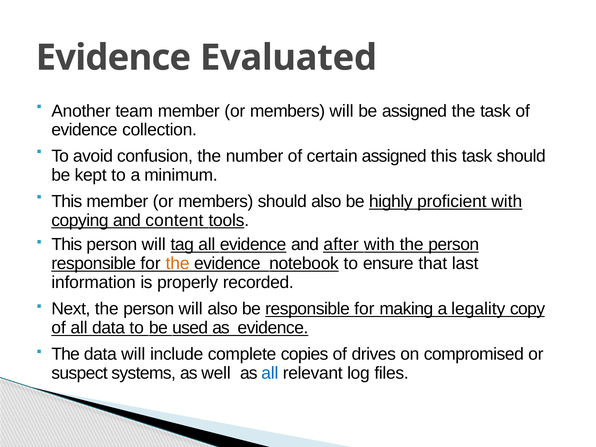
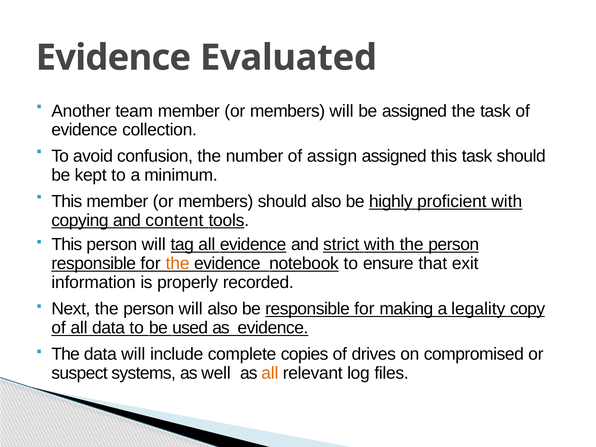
certain: certain -> assign (332, 156)
after: after -> strict (341, 245)
last: last -> exit (465, 263)
all colour: blue -> orange (270, 373)
